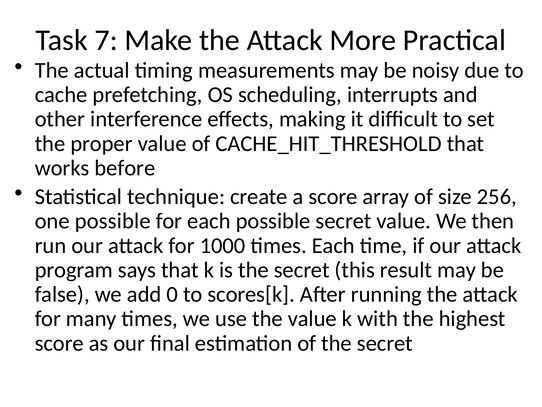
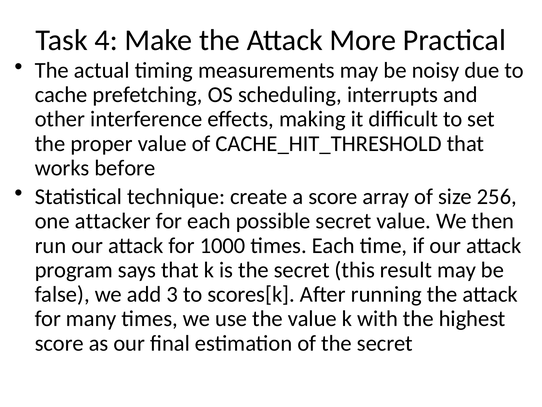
7: 7 -> 4 (106, 40)
one possible: possible -> attacker (113, 221)
0: 0 -> 3 (172, 294)
